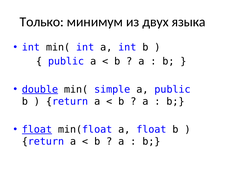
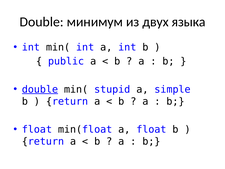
Только: Только -> Double (42, 22)
simple: simple -> stupid (112, 89)
a public: public -> simple (173, 89)
float underline: present -> none (37, 129)
